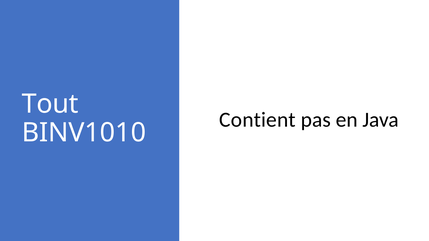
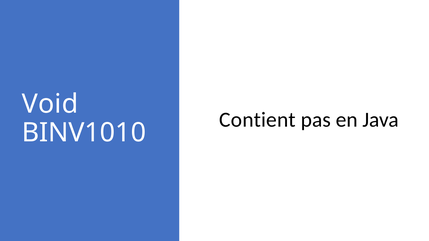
Tout: Tout -> Void (50, 104)
